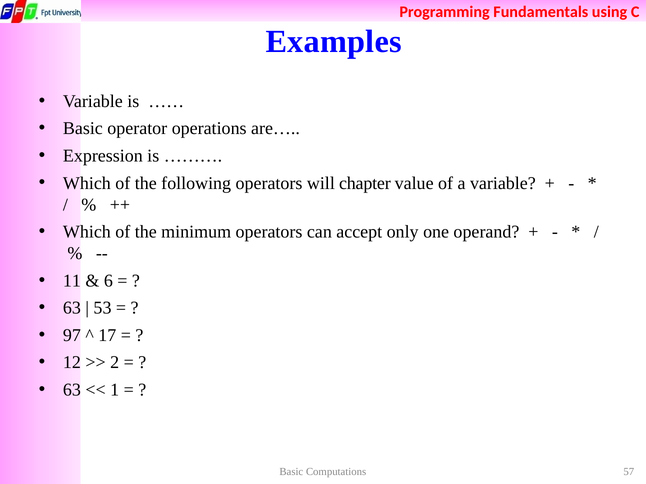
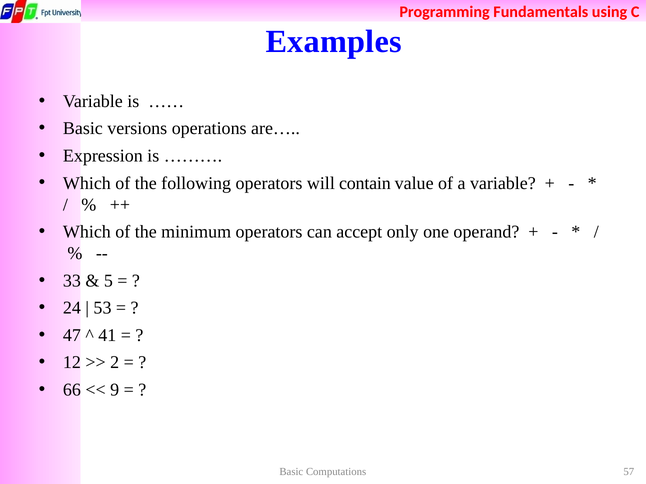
operator: operator -> versions (137, 129)
chapter: chapter -> contain (365, 183)
11: 11 -> 33 (72, 281)
6: 6 -> 5 (108, 281)
63: 63 -> 24 (72, 308)
97: 97 -> 47 (72, 336)
17: 17 -> 41 (107, 336)
63: 63 -> 66 (72, 390)
1: 1 -> 9 (115, 390)
